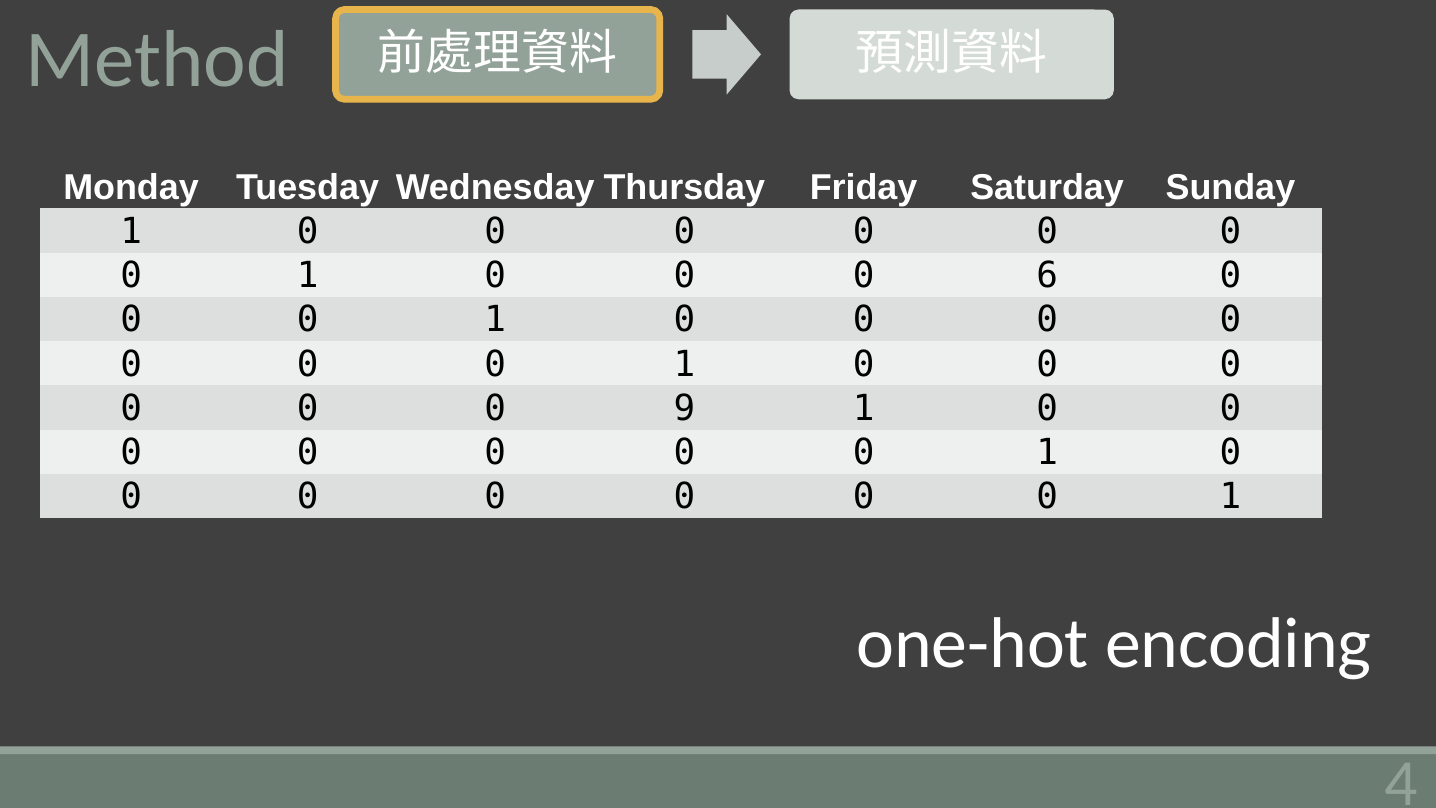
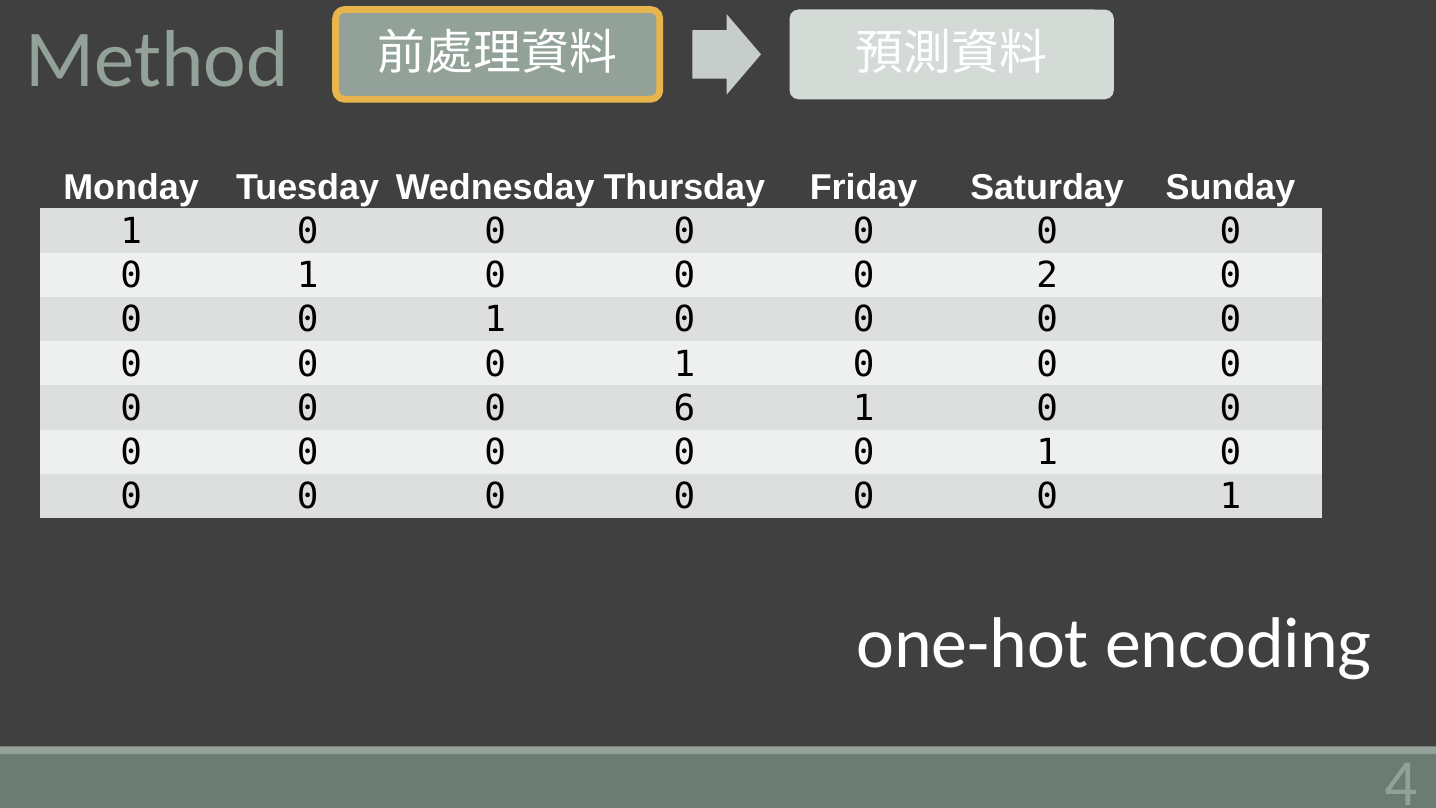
6: 6 -> 2 (1047, 276)
9: 9 -> 6 (684, 408)
